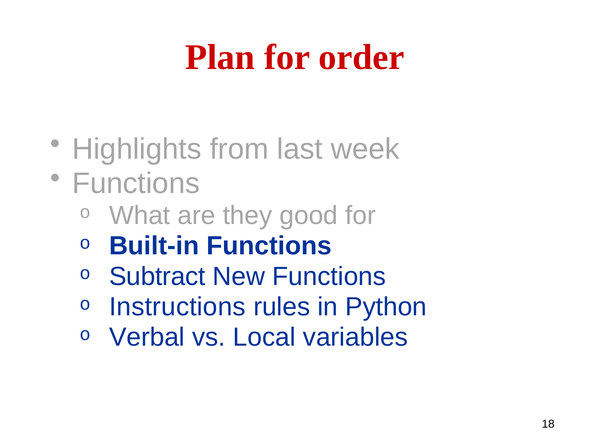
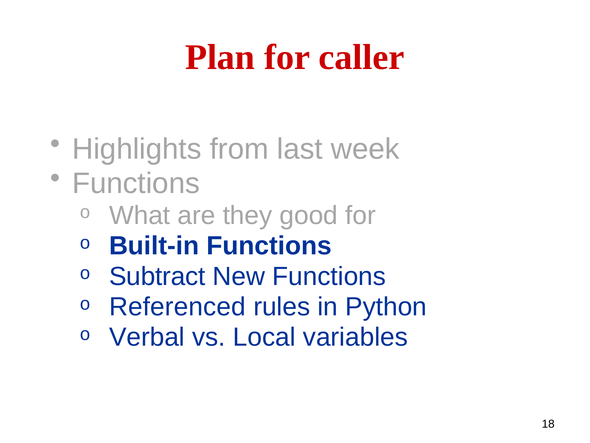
order: order -> caller (361, 57)
Instructions: Instructions -> Referenced (177, 306)
